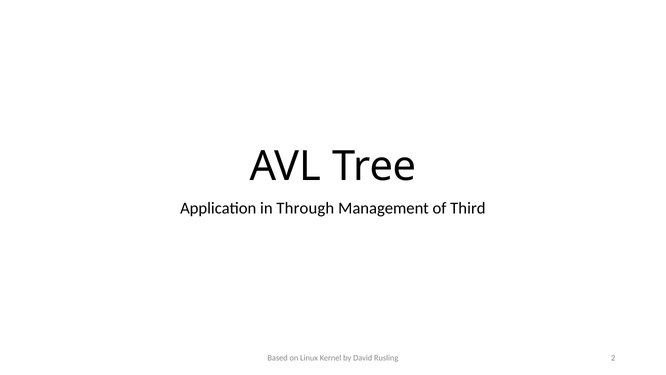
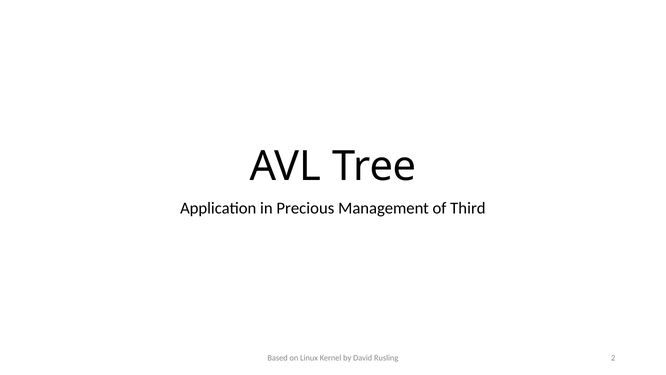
Through: Through -> Precious (305, 208)
